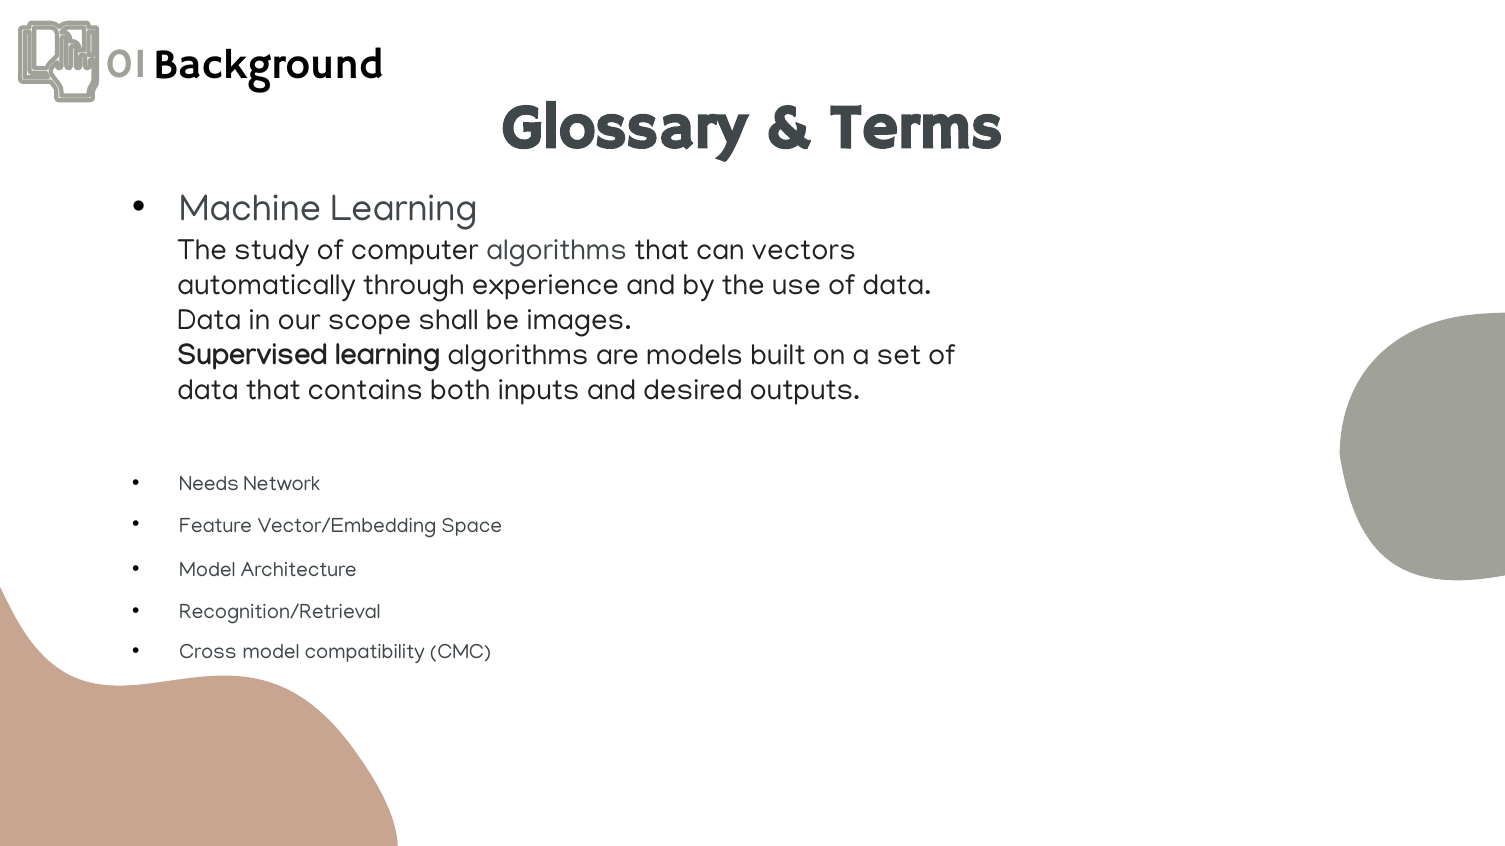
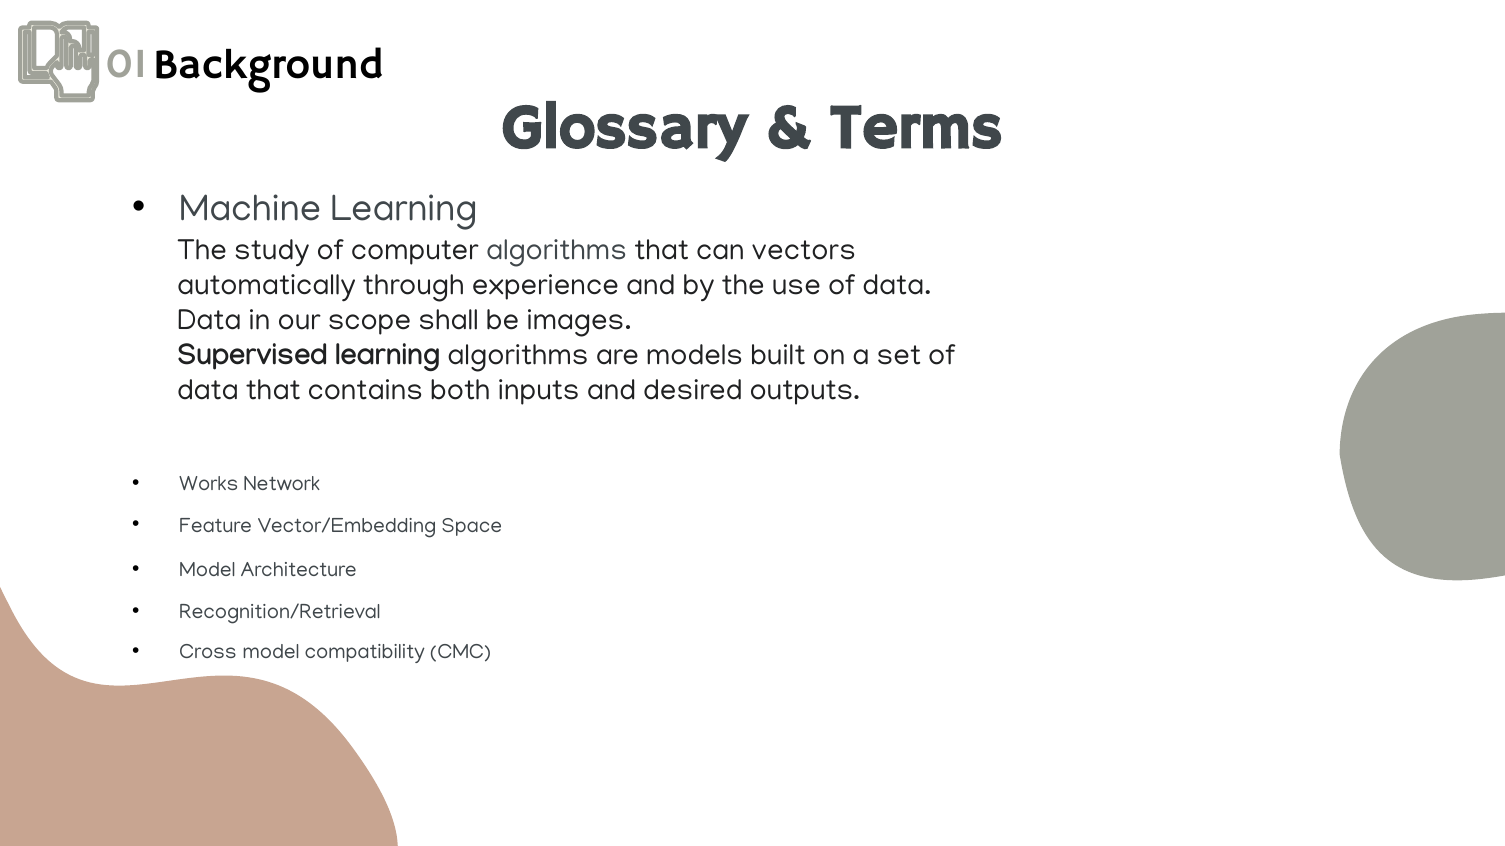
Needs: Needs -> Works (209, 484)
